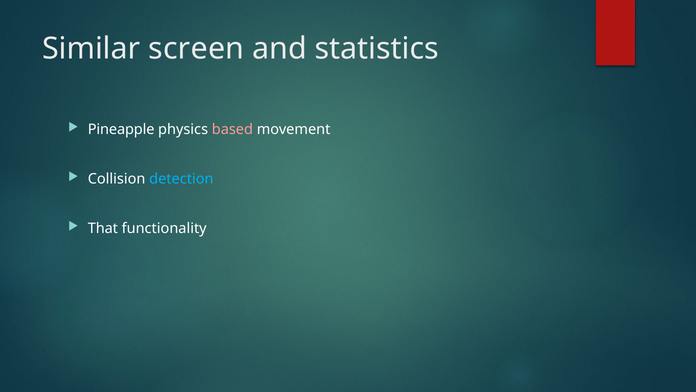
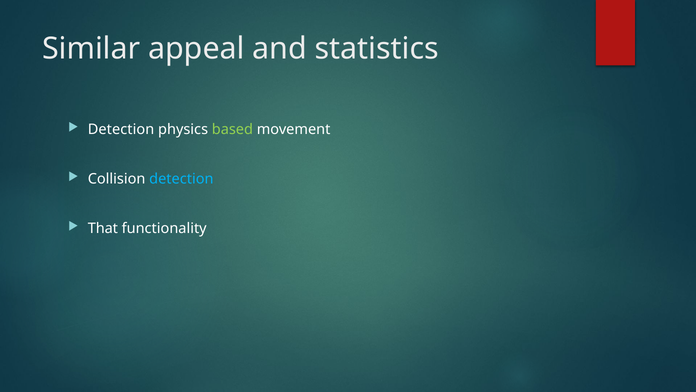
screen: screen -> appeal (196, 49)
Pineapple: Pineapple -> Detection (121, 130)
based colour: pink -> light green (232, 130)
